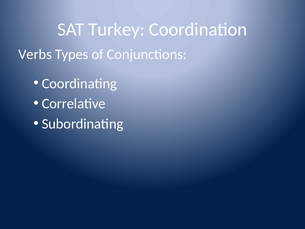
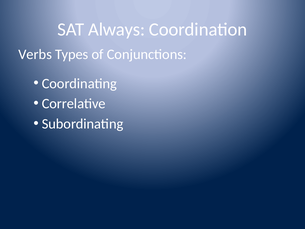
Turkey: Turkey -> Always (117, 30)
